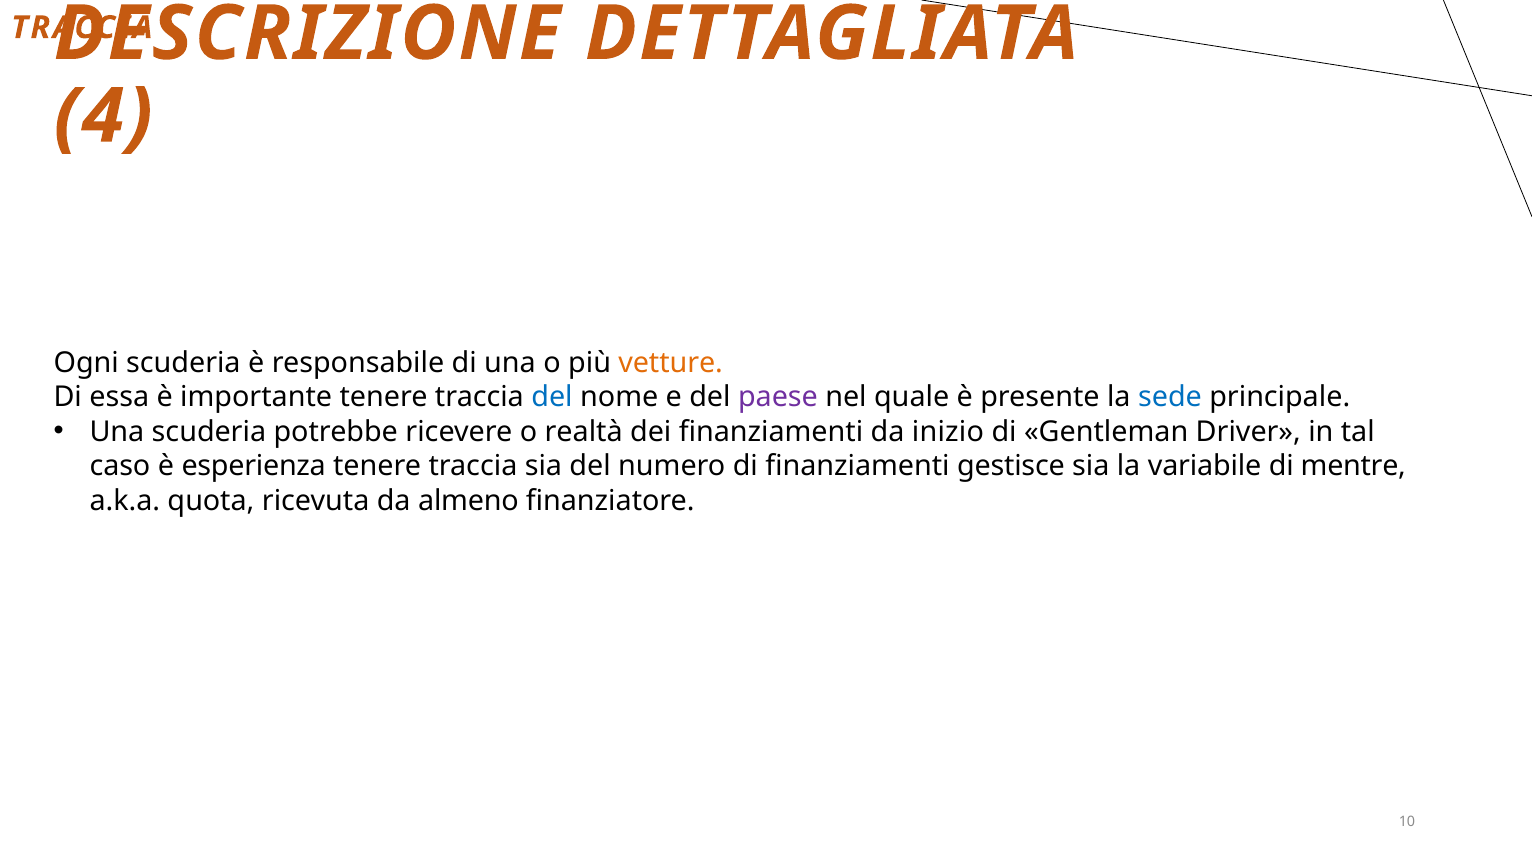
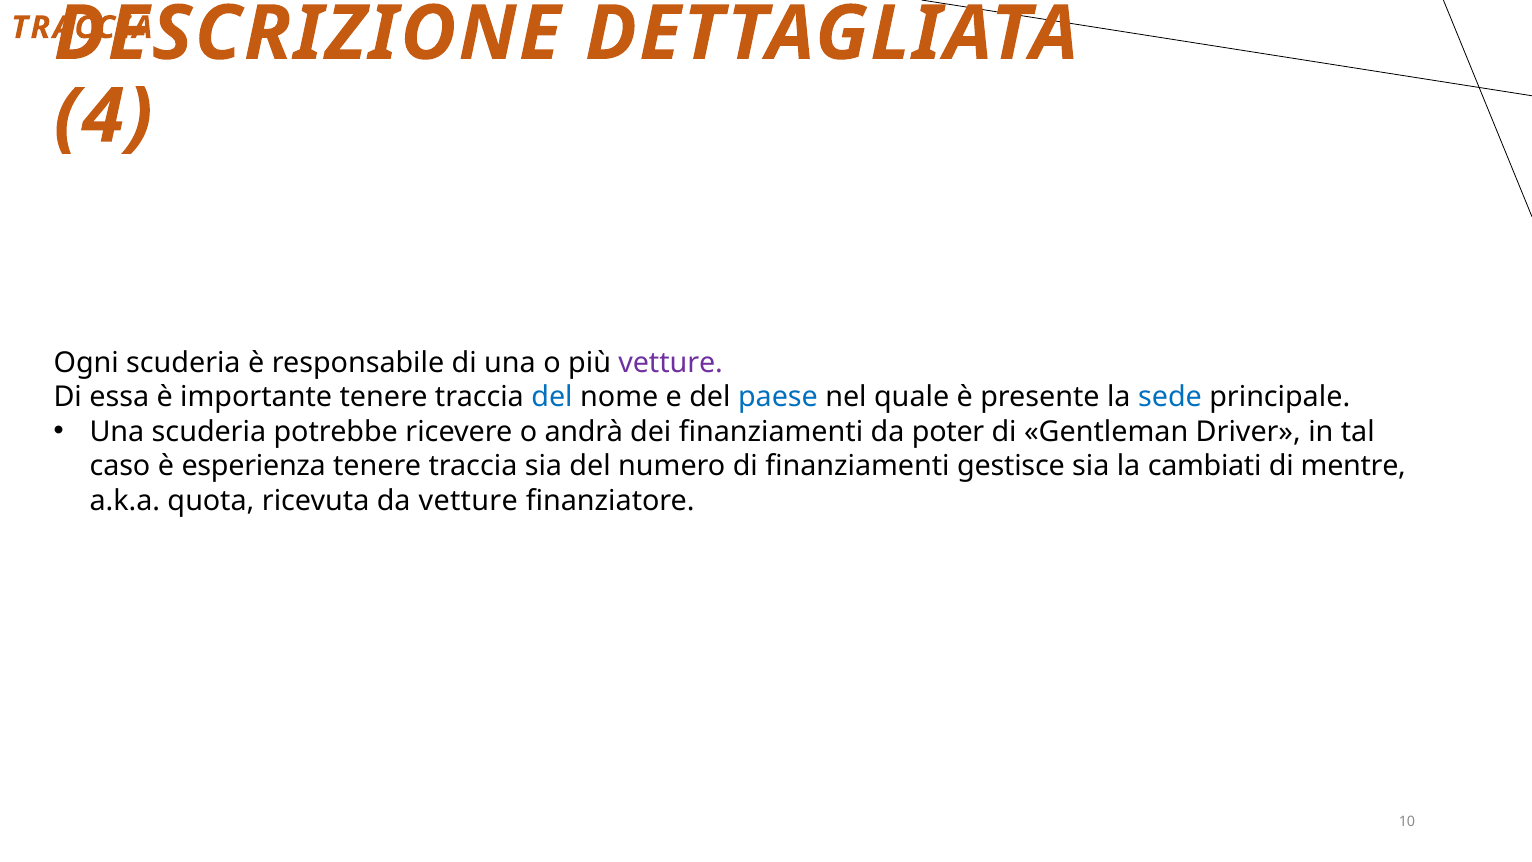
vetture colour: orange -> purple (671, 363)
paese colour: purple -> blue (778, 397)
realtà: realtà -> andrà (584, 432)
inizio: inizio -> poter (948, 432)
variabile: variabile -> cambiati (1205, 466)
da almeno: almeno -> vetture (468, 501)
